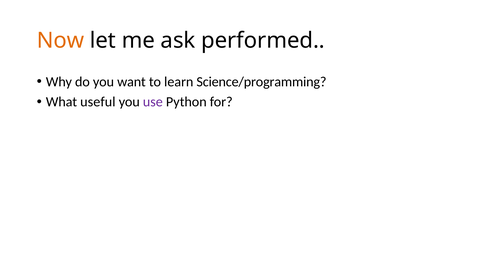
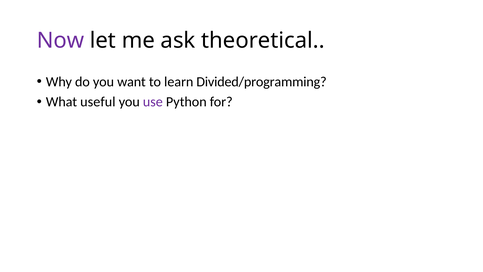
Now colour: orange -> purple (60, 41)
performed: performed -> theoretical (263, 41)
Science/programming: Science/programming -> Divided/programming (261, 82)
